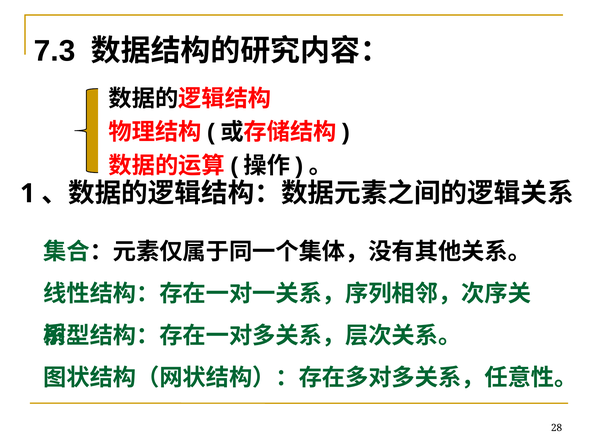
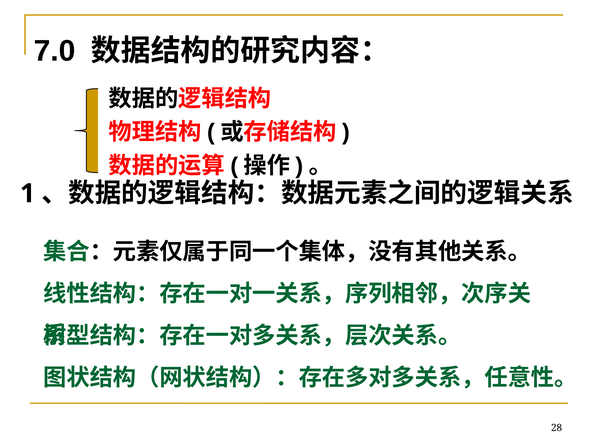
7.3: 7.3 -> 7.0 (55, 51)
